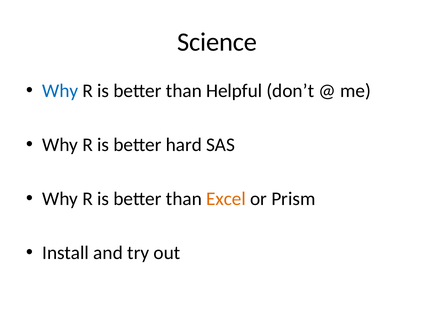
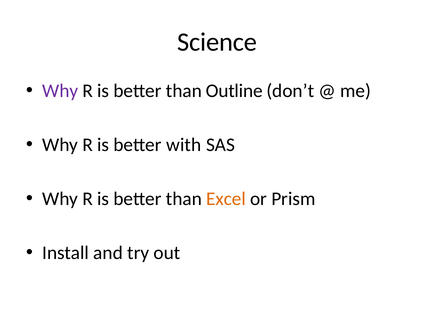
Why colour: blue -> purple (60, 91)
Helpful: Helpful -> Outline (234, 91)
hard: hard -> with (184, 145)
